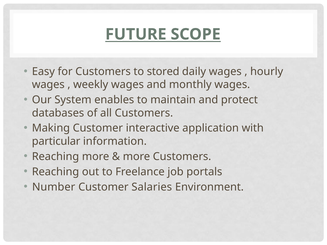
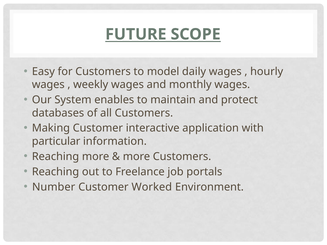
stored: stored -> model (163, 72)
Salaries: Salaries -> Worked (152, 187)
